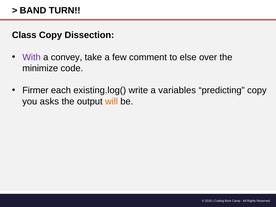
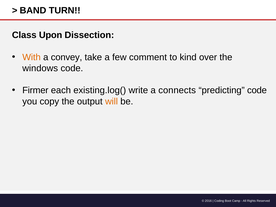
Class Copy: Copy -> Upon (51, 35)
With colour: purple -> orange (31, 57)
else: else -> kind (188, 57)
minimize: minimize -> windows (40, 68)
variables: variables -> connects (177, 90)
predicting copy: copy -> code (257, 90)
asks: asks -> copy (49, 101)
